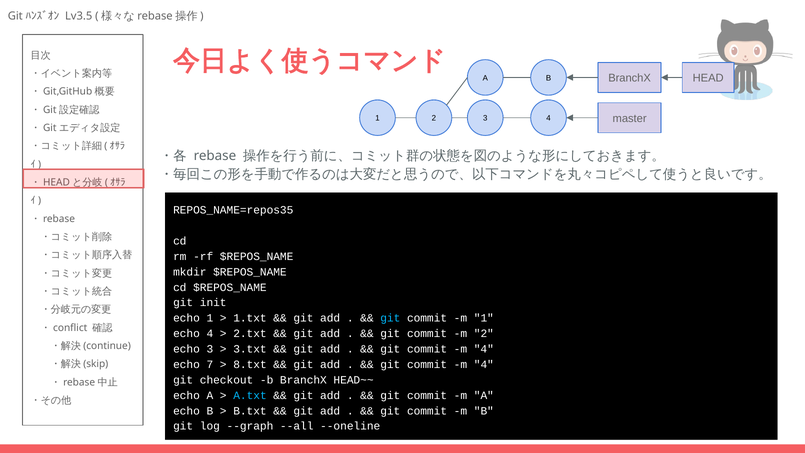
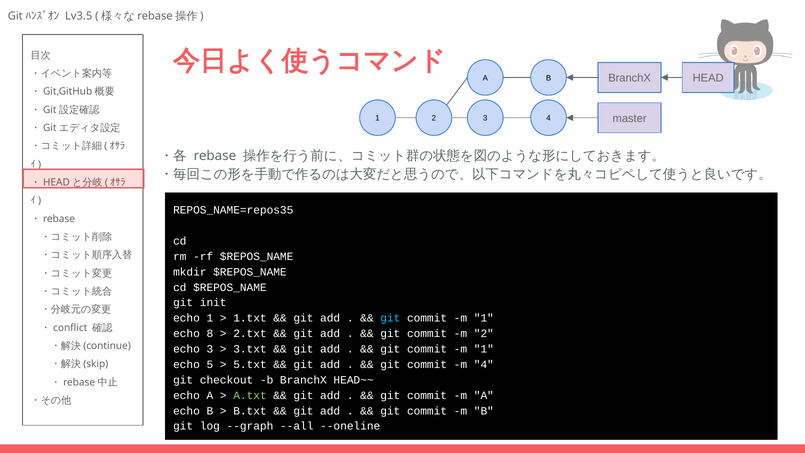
echo 4: 4 -> 8 (210, 334)
4: 4 -> 1 (484, 349)
7: 7 -> 5 (210, 364)
8.txt: 8.txt -> 5.txt (250, 364)
A.txt colour: light blue -> light green (250, 395)
